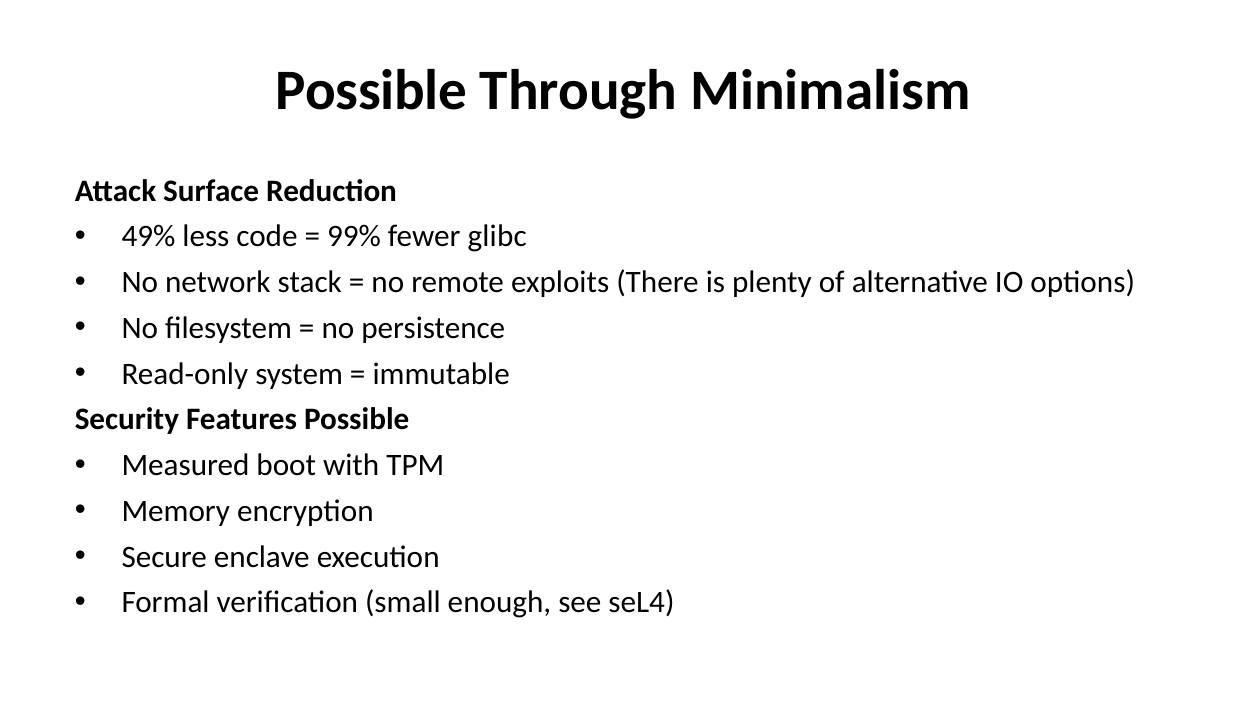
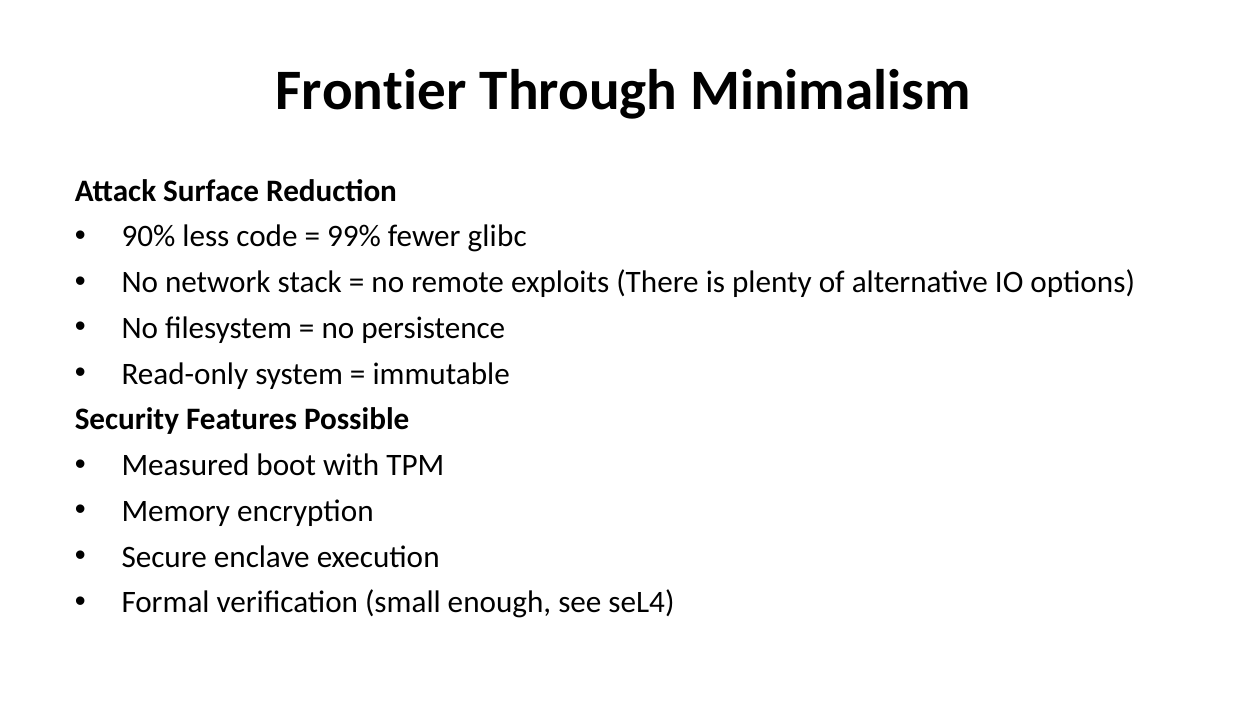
Possible: Possible -> Frontier (371, 90)
49%: 49% -> 90% (149, 237)
